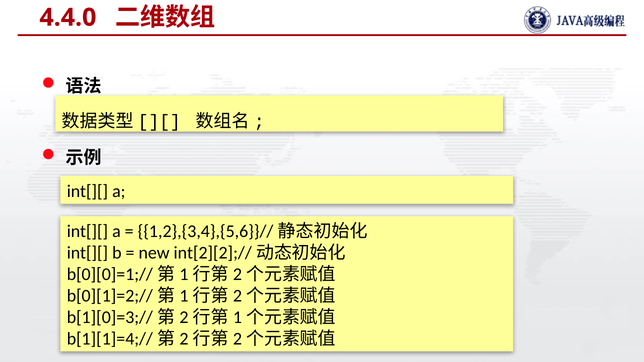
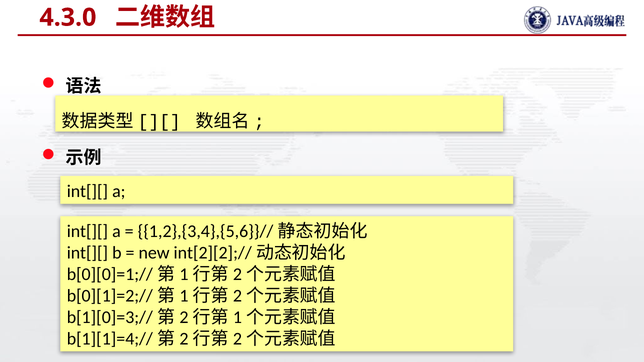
4.4.0: 4.4.0 -> 4.3.0 (68, 17)
